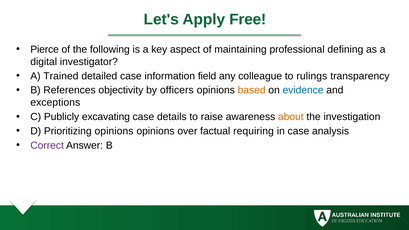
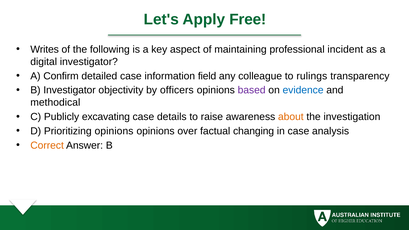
Pierce: Pierce -> Writes (45, 49)
defining: defining -> incident (345, 49)
Trained: Trained -> Confirm (61, 76)
B References: References -> Investigator (70, 90)
based colour: orange -> purple (252, 90)
exceptions: exceptions -> methodical (55, 103)
requiring: requiring -> changing (254, 131)
Correct colour: purple -> orange (47, 146)
